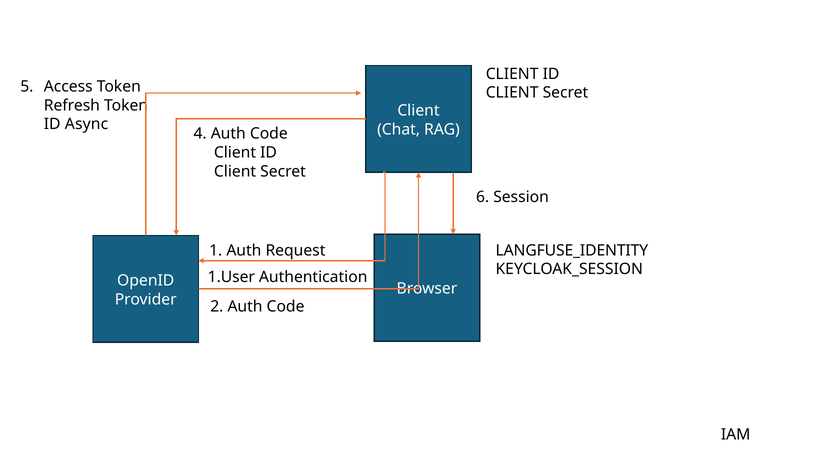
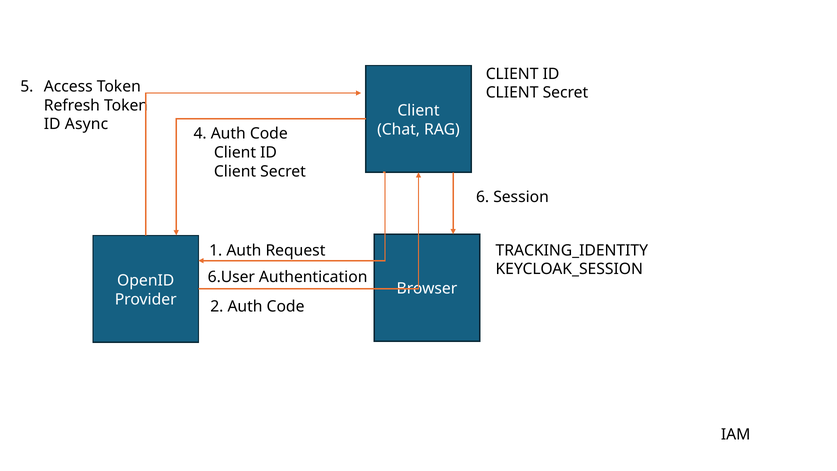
LANGFUSE_IDENTITY: LANGFUSE_IDENTITY -> TRACKING_IDENTITY (572, 250)
1.User: 1.User -> 6.User (231, 277)
